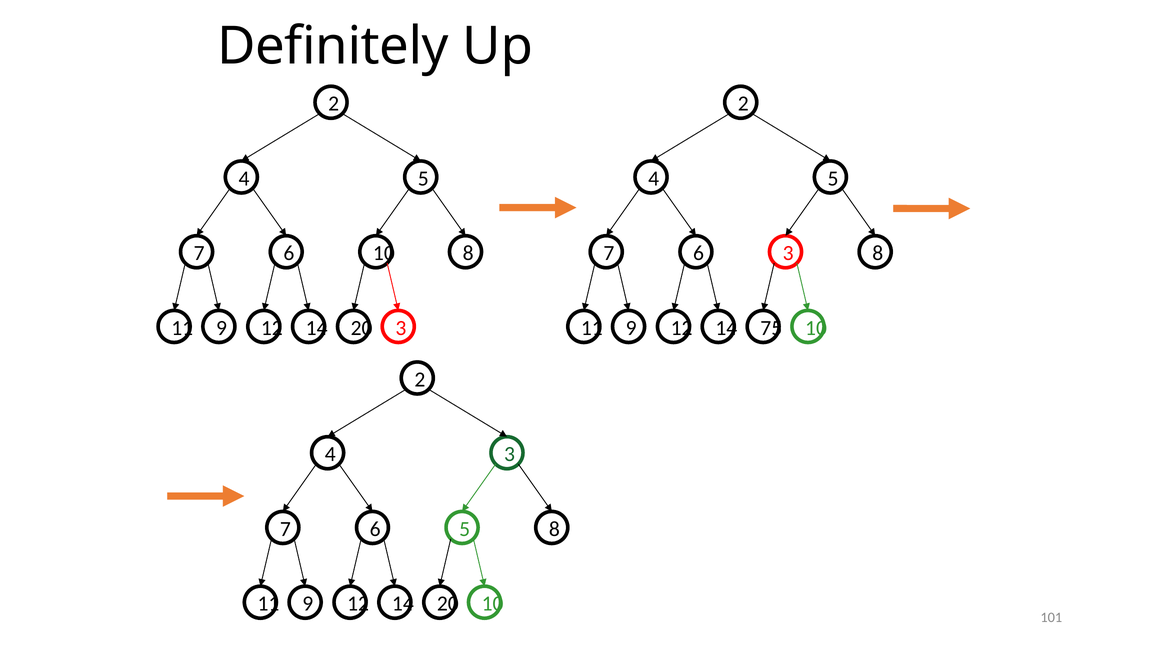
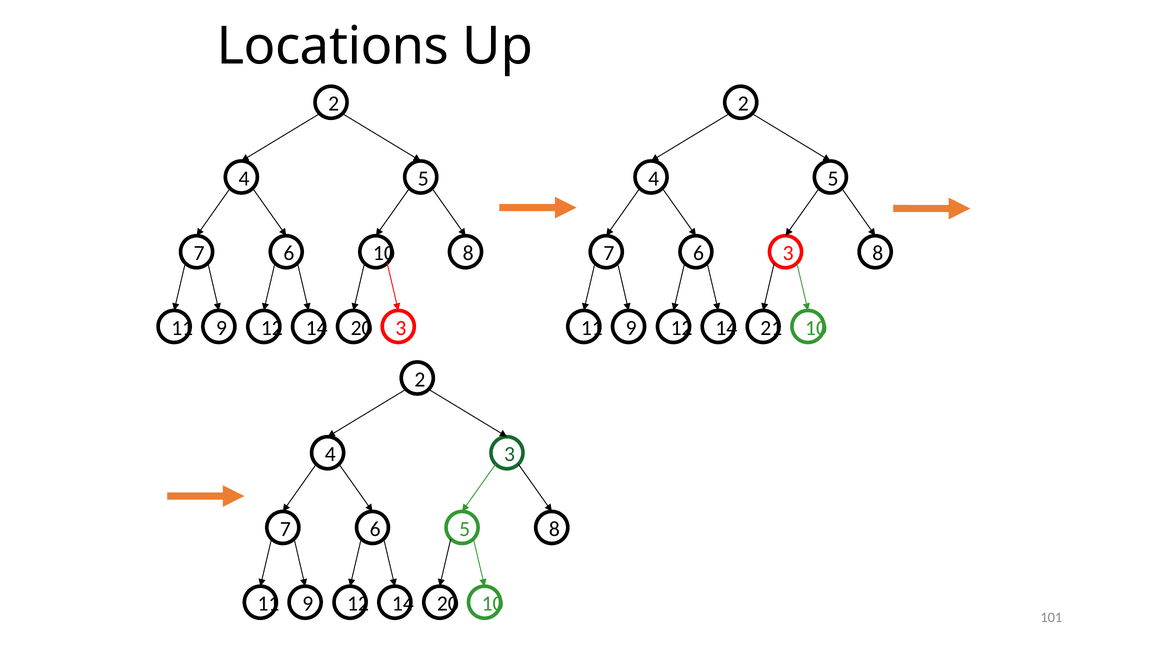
Definitely: Definitely -> Locations (333, 46)
75: 75 -> 21 (771, 328)
